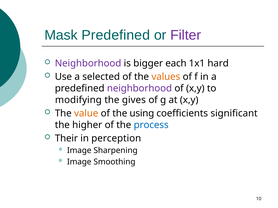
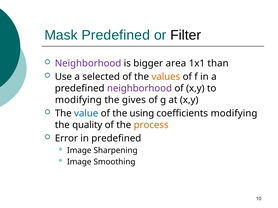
Filter colour: purple -> black (186, 35)
each: each -> area (176, 63)
hard: hard -> than (218, 63)
value colour: orange -> blue (86, 114)
coefficients significant: significant -> modifying (234, 114)
higher: higher -> quality (87, 125)
process colour: blue -> orange (151, 125)
Their: Their -> Error (66, 139)
in perception: perception -> predefined (116, 139)
